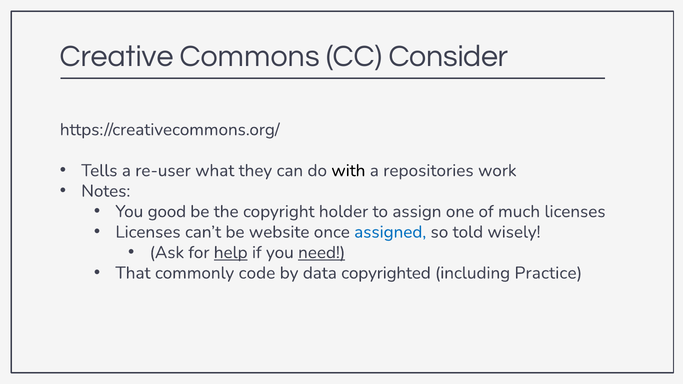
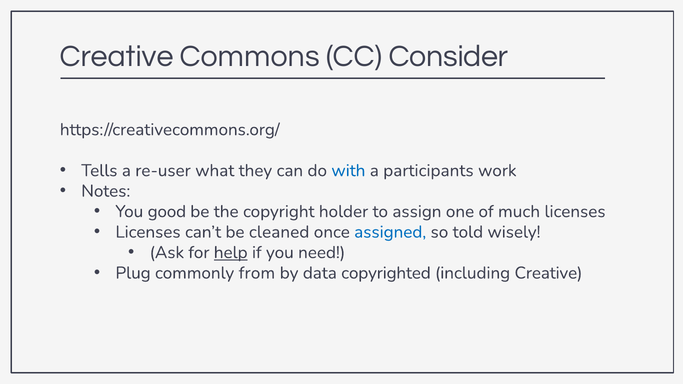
with colour: black -> blue (348, 171)
repositories: repositories -> participants (428, 171)
website: website -> cleaned (279, 232)
need underline: present -> none (322, 253)
That: That -> Plug (133, 273)
code: code -> from (257, 273)
including Practice: Practice -> Creative (549, 273)
